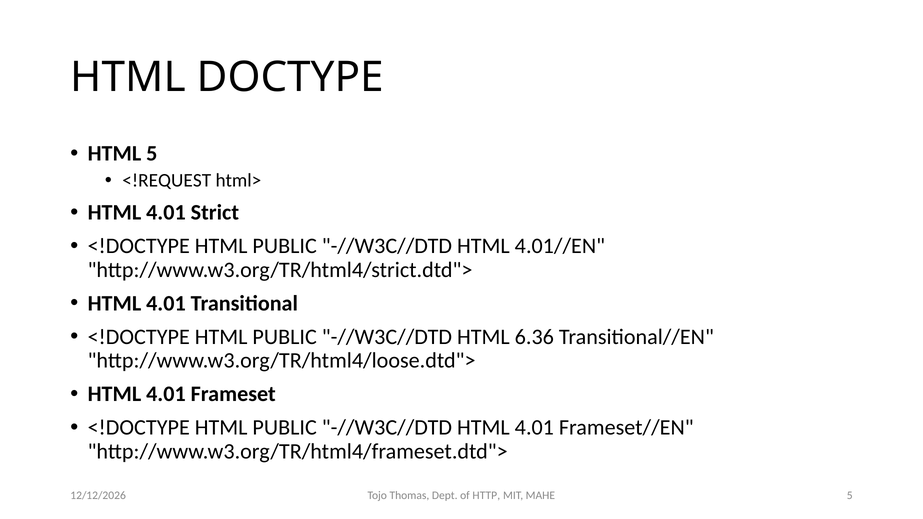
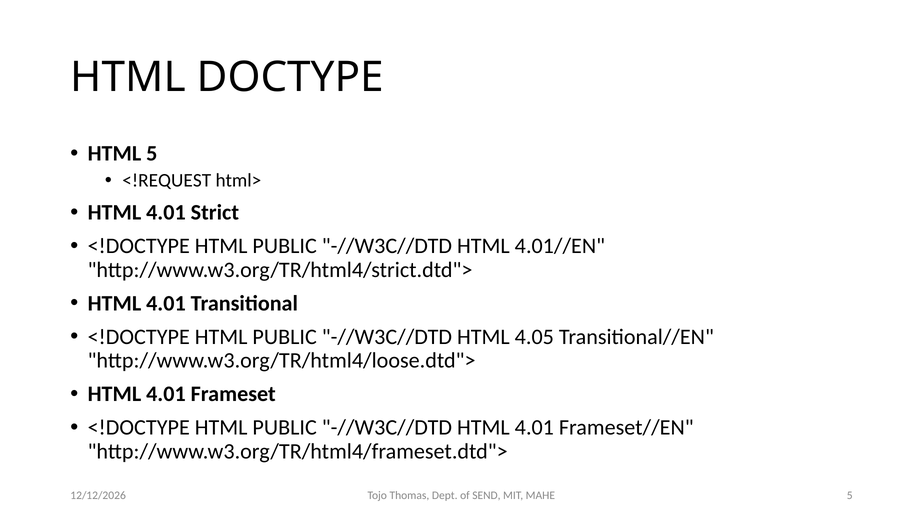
6.36: 6.36 -> 4.05 (534, 337)
HTTP: HTTP -> SEND (486, 496)
